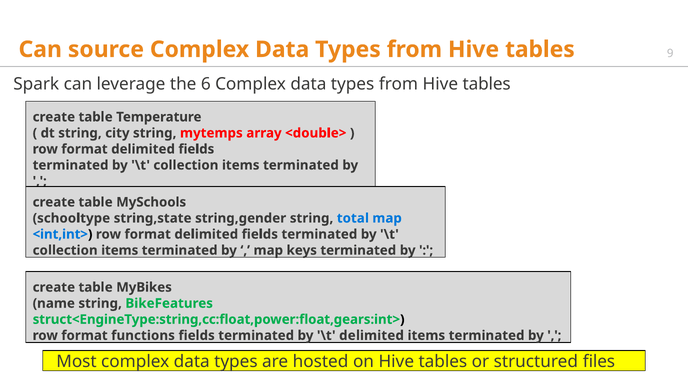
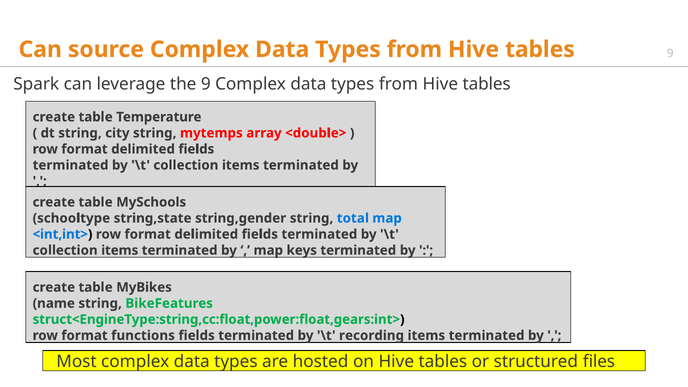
the 6: 6 -> 9 (206, 84)
\t delimited: delimited -> recording (372, 335)
